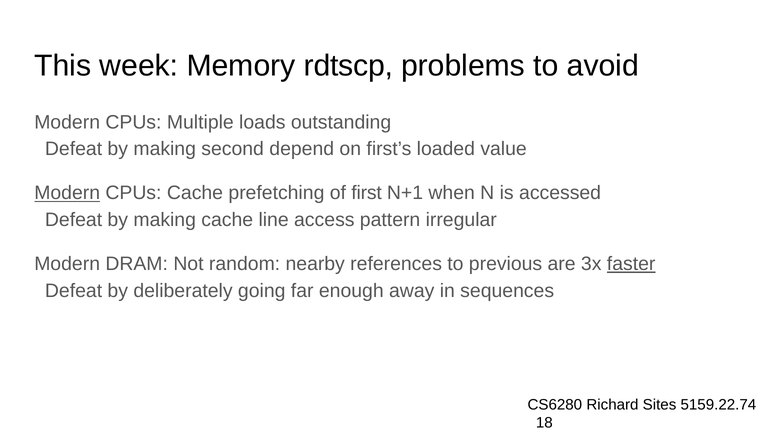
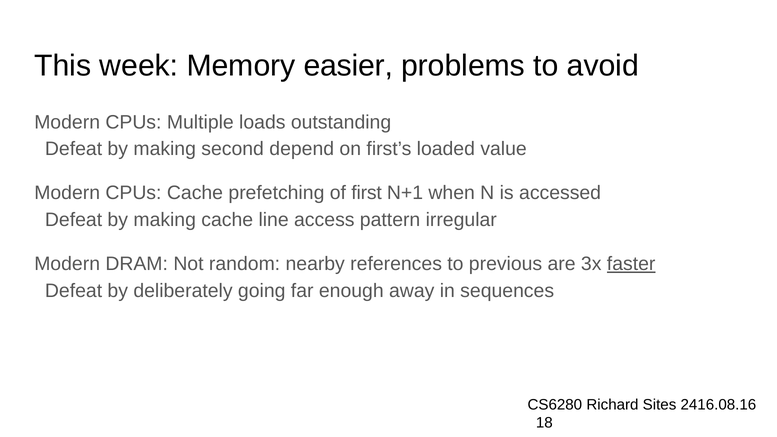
rdtscp: rdtscp -> easier (348, 66)
Modern underline: present -> none (67, 193)
5159.22.74: 5159.22.74 -> 2416.08.16 (718, 405)
